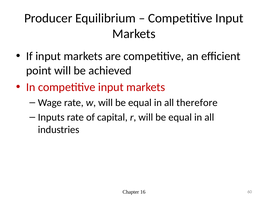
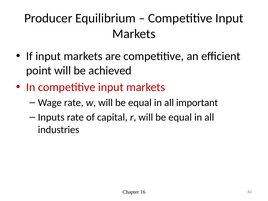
therefore: therefore -> important (197, 103)
